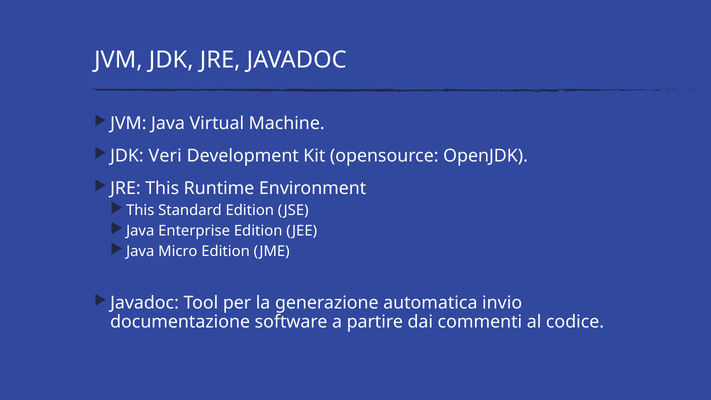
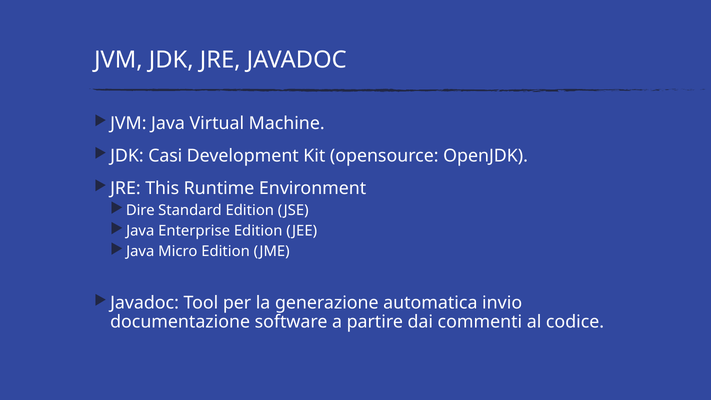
Veri: Veri -> Casi (165, 156)
This: This -> Dire (140, 210)
